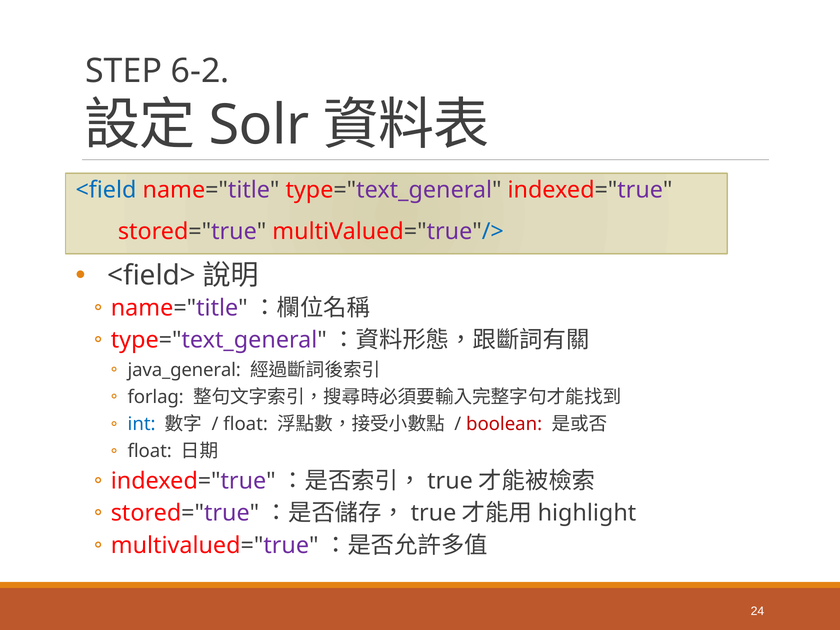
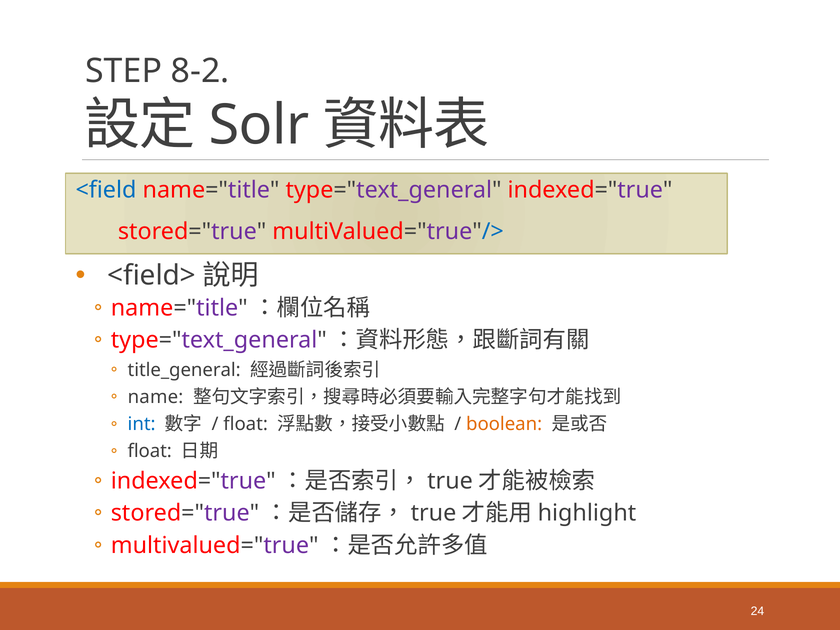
6-2: 6-2 -> 8-2 (200, 71)
java_general: java_general -> title_general (184, 370)
forlag: forlag -> name (155, 397)
boolean colour: red -> orange (504, 424)
